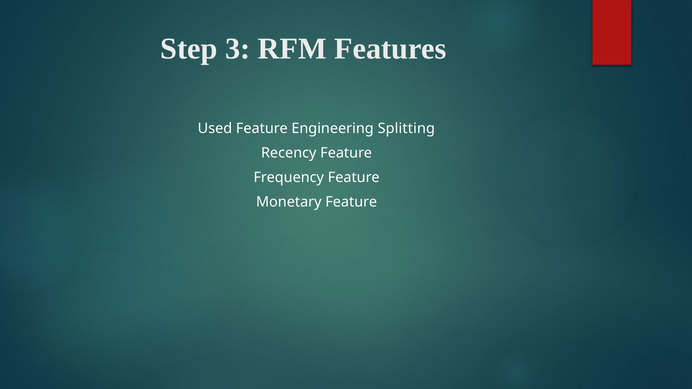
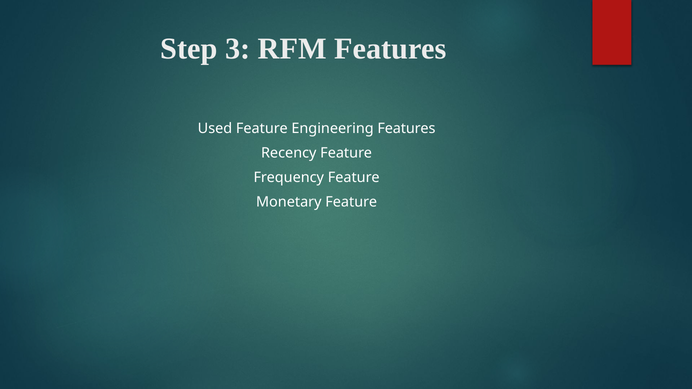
Engineering Splitting: Splitting -> Features (406, 129)
